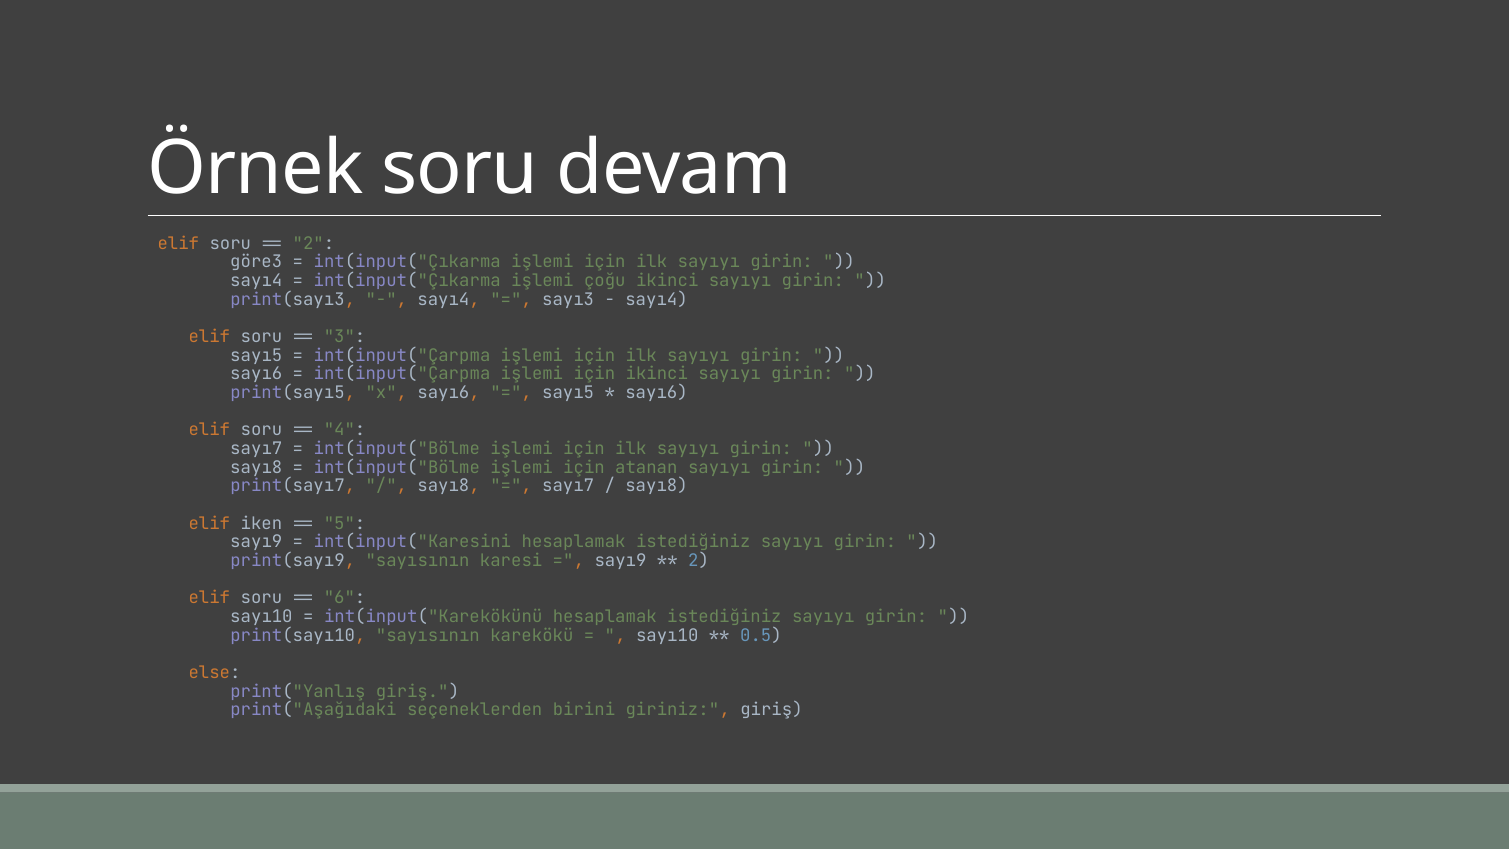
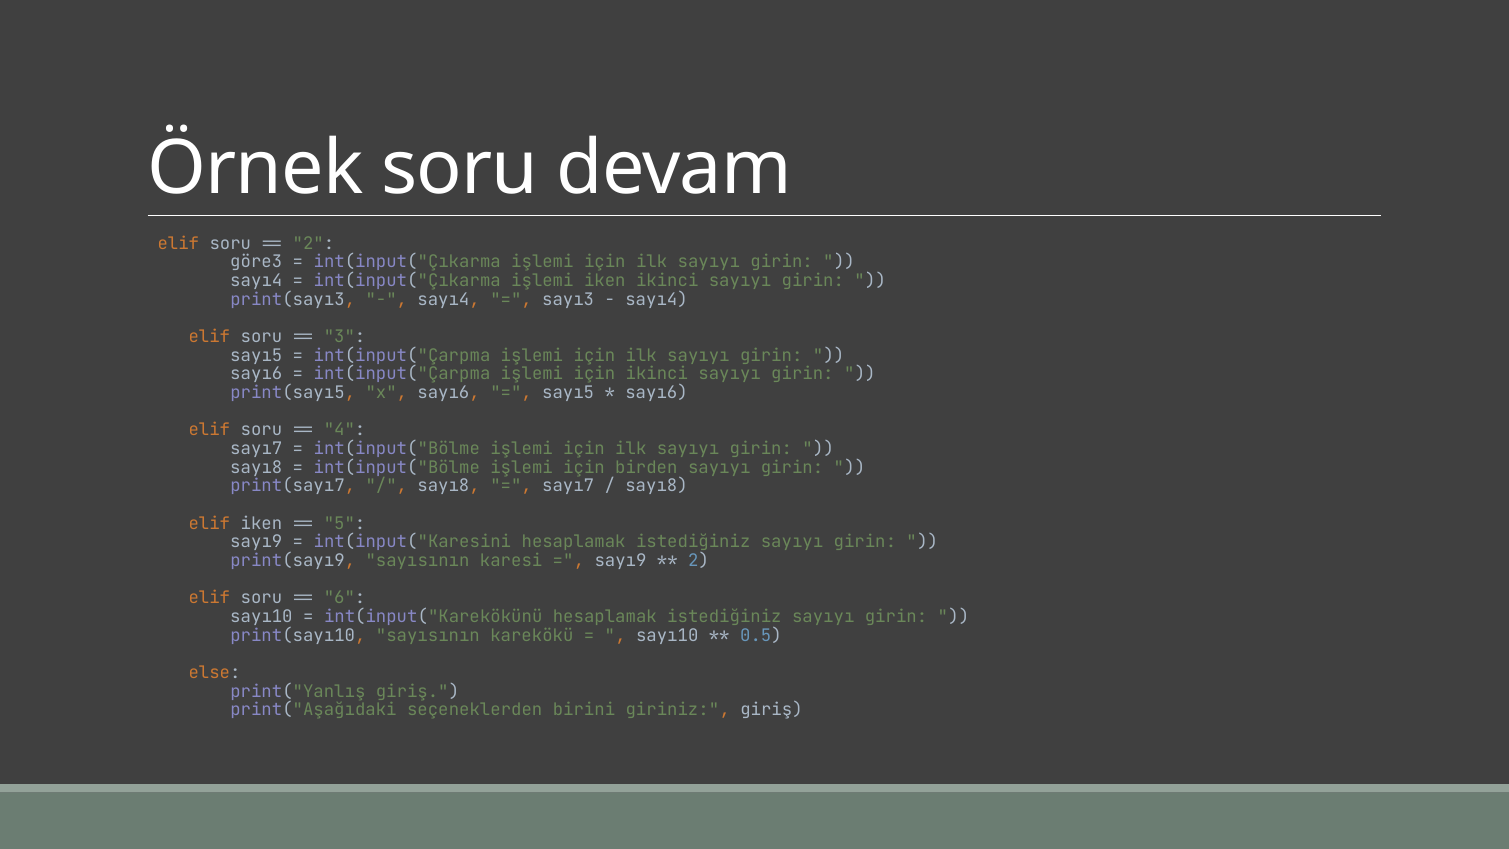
işlemi çoğu: çoğu -> iken (605, 281)
atanan: atanan -> birden (646, 467)
